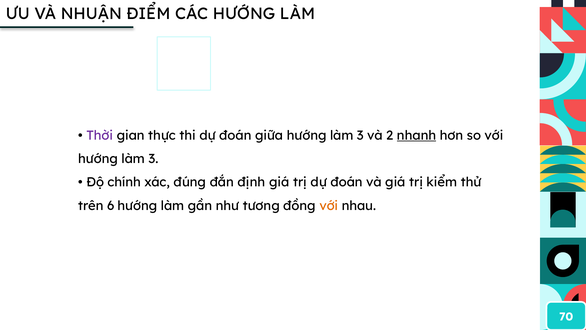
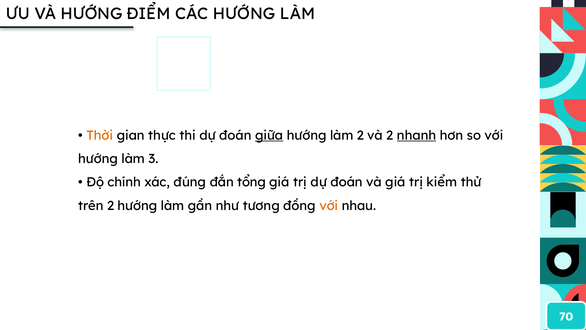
VÀ NHUẬN: NHUẬN -> HƯỚNG (92, 14)
Thời colour: purple -> orange (100, 135)
giữa underline: none -> present (269, 135)
3: 3 -> 2 (360, 135)
định: định -> tổng (252, 182)
trên 6: 6 -> 2 (111, 206)
